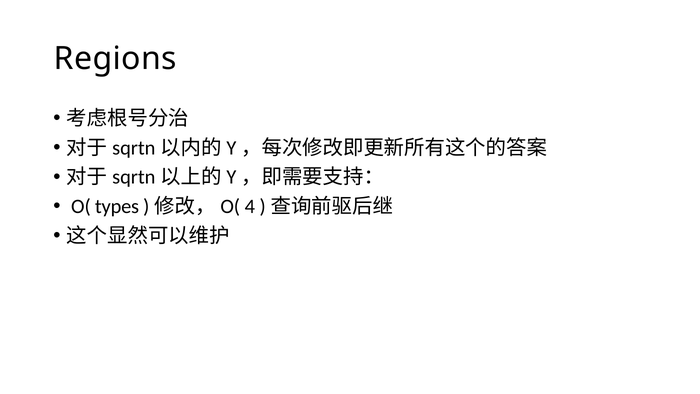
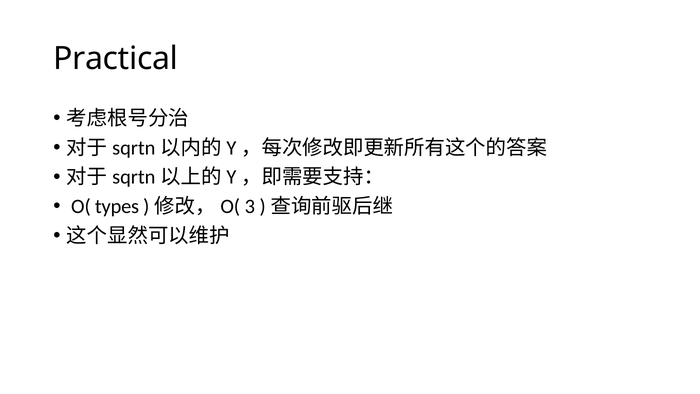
Regions: Regions -> Practical (116, 59)
4: 4 -> 3 (250, 206)
